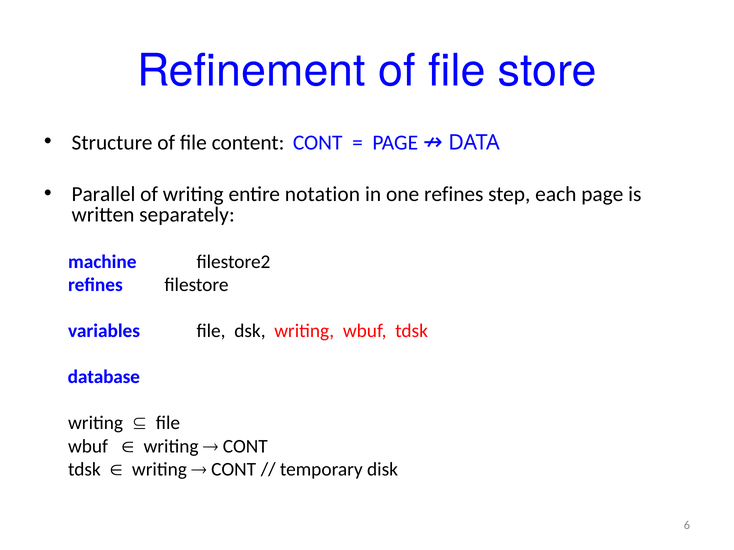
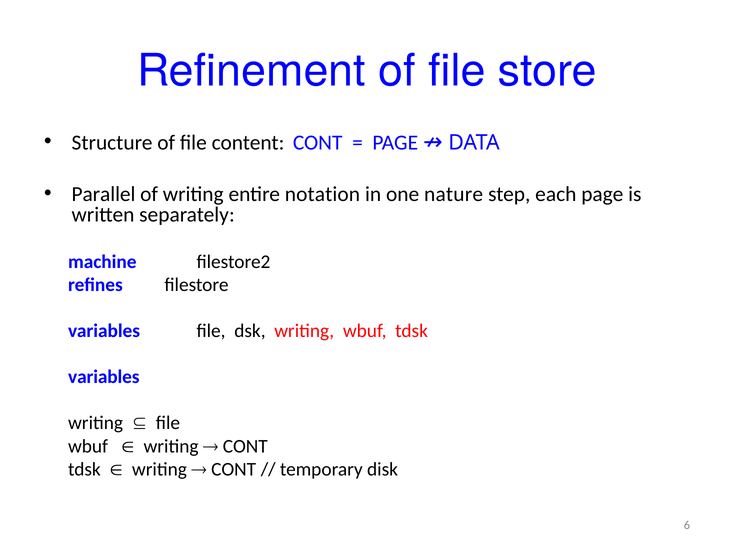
one refines: refines -> nature (454, 194)
database: database -> variables (104, 377)
